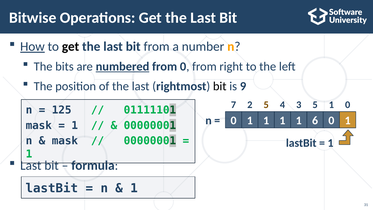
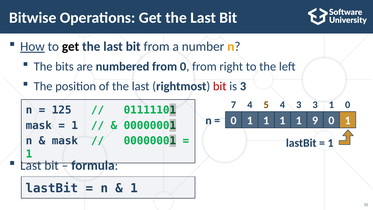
numbered underline: present -> none (123, 67)
bit colour: black -> red (220, 86)
is 9: 9 -> 3 (243, 86)
7 2: 2 -> 4 (250, 105)
3 5: 5 -> 3 (315, 105)
6: 6 -> 9 (315, 120)
